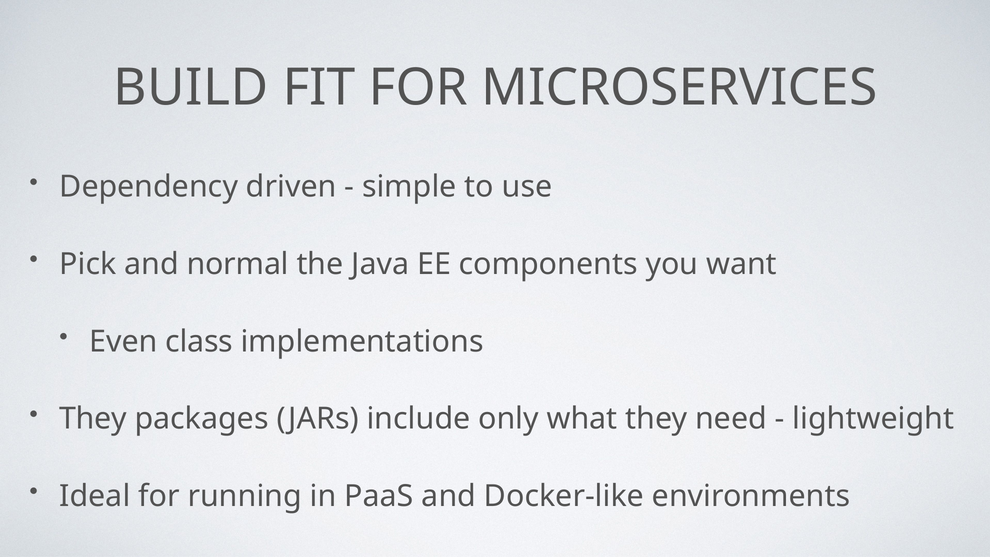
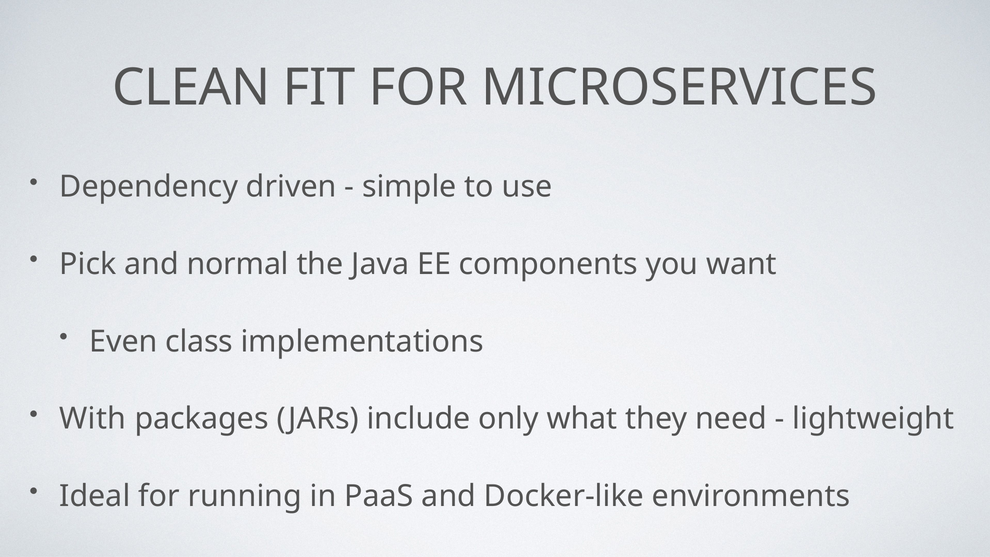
BUILD: BUILD -> CLEAN (191, 88)
They: They -> With (93, 419)
